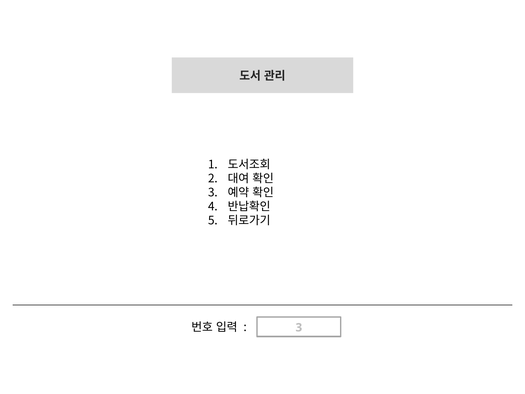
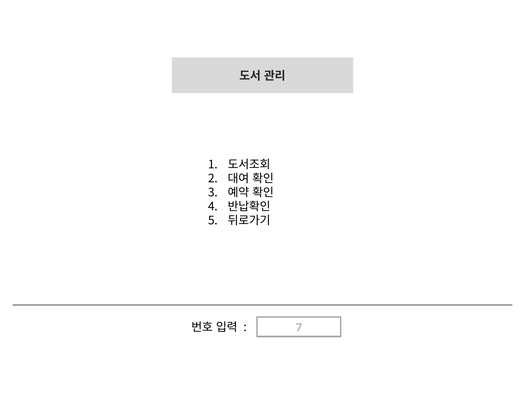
3: 3 -> 7 (299, 327)
